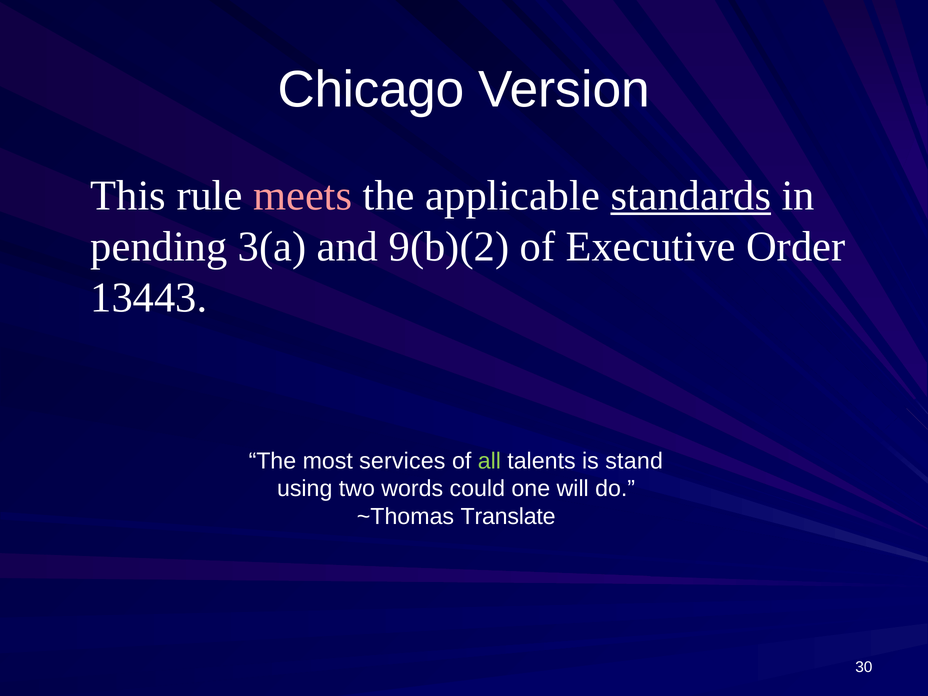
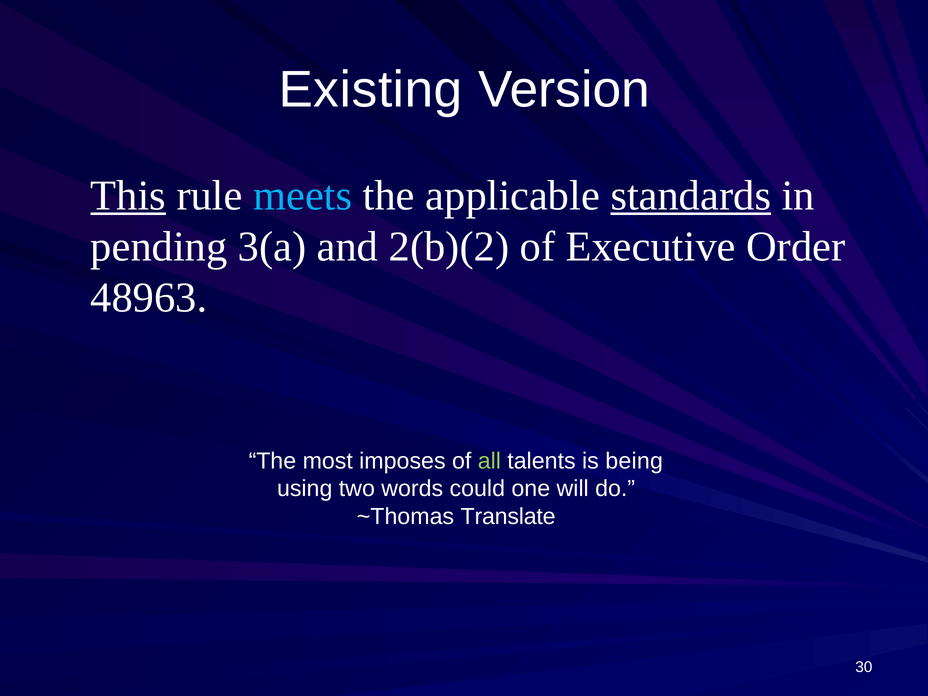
Chicago: Chicago -> Existing (371, 90)
This underline: none -> present (128, 196)
meets colour: pink -> light blue (303, 196)
9(b)(2: 9(b)(2 -> 2(b)(2 (449, 247)
13443: 13443 -> 48963 (149, 298)
services: services -> imposes (402, 461)
stand: stand -> being (634, 461)
